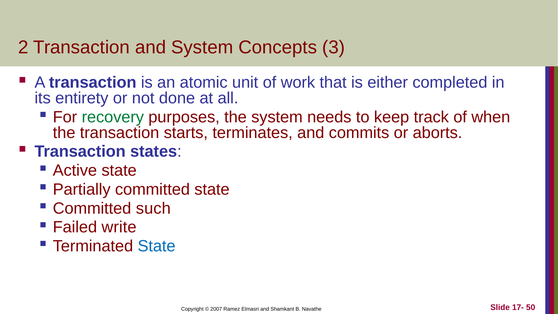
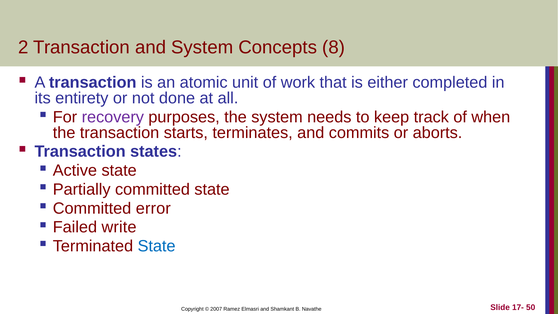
3: 3 -> 8 (334, 47)
recovery colour: green -> purple (113, 117)
such: such -> error (153, 208)
